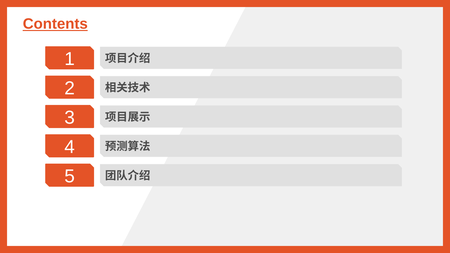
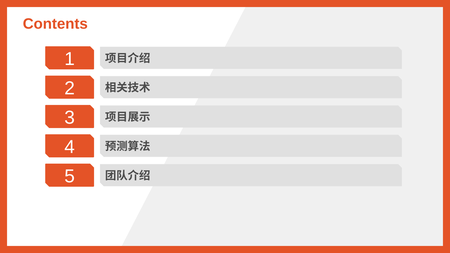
Contents underline: present -> none (55, 24)
